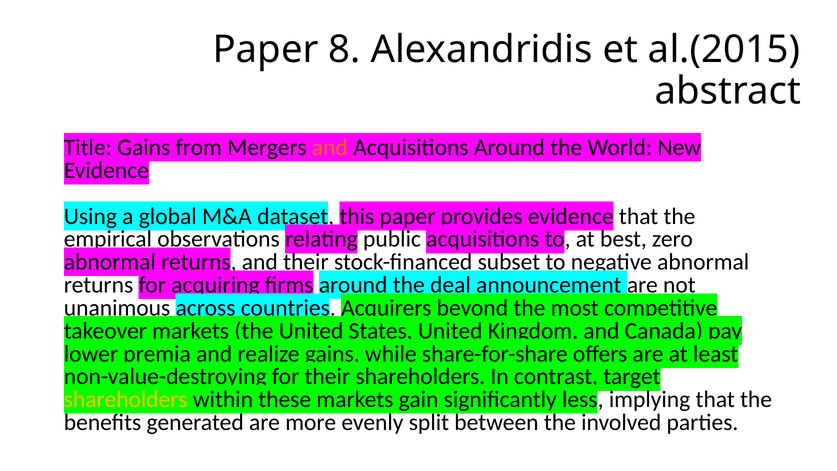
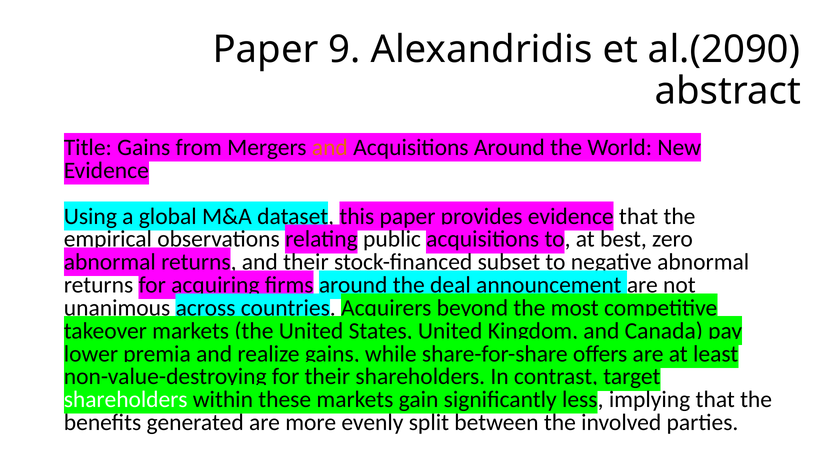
8: 8 -> 9 (345, 50)
al.(2015: al.(2015 -> al.(2090 (724, 50)
shareholders colour: yellow -> white (126, 399)
